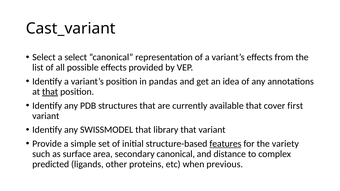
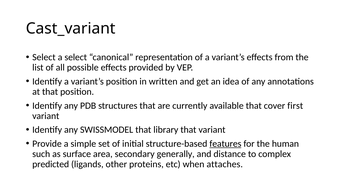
pandas: pandas -> written (163, 82)
that underline: present -> none (50, 92)
variety: variety -> human (285, 144)
secondary canonical: canonical -> generally (176, 154)
previous: previous -> attaches (225, 165)
